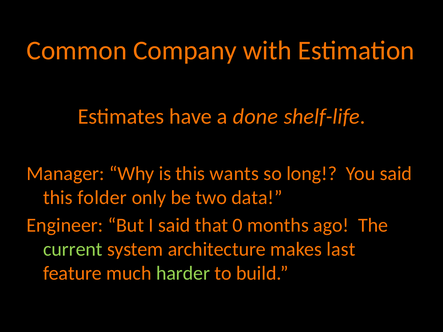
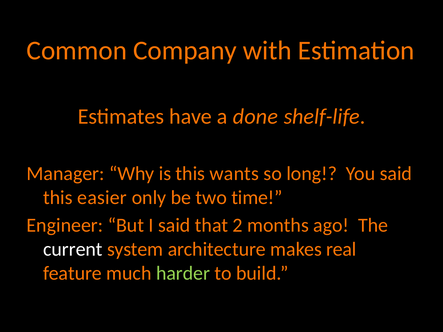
folder: folder -> easier (102, 198)
data: data -> time (257, 198)
0: 0 -> 2 (238, 226)
current colour: light green -> white (73, 249)
last: last -> real (341, 249)
